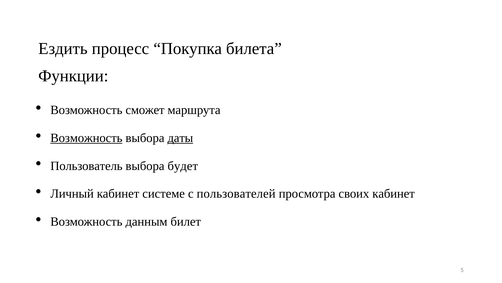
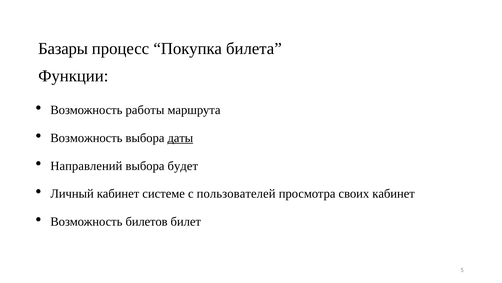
Ездить: Ездить -> Базары (63, 48)
сможет: сможет -> работы (145, 110)
Возможность underline: present -> none (86, 138)
Пользователь: Пользователь -> Направлений (86, 166)
данным: данным -> билетов (147, 221)
